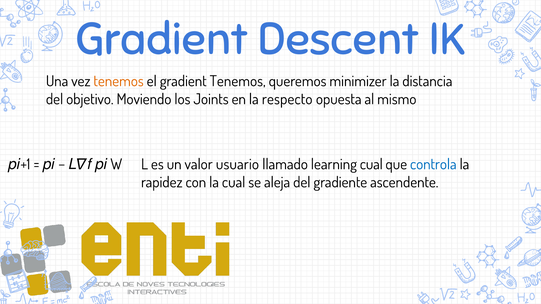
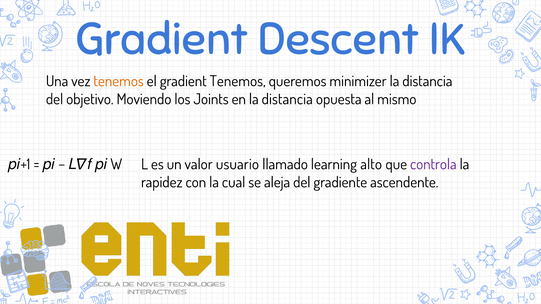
en la respecto: respecto -> distancia (287, 99)
learning cual: cual -> alto (371, 165)
controla colour: blue -> purple (433, 165)
